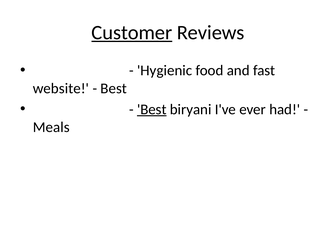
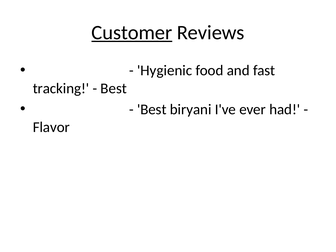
website: website -> tracking (61, 88)
Best underline: present -> none (152, 109)
Meals: Meals -> Flavor (51, 127)
